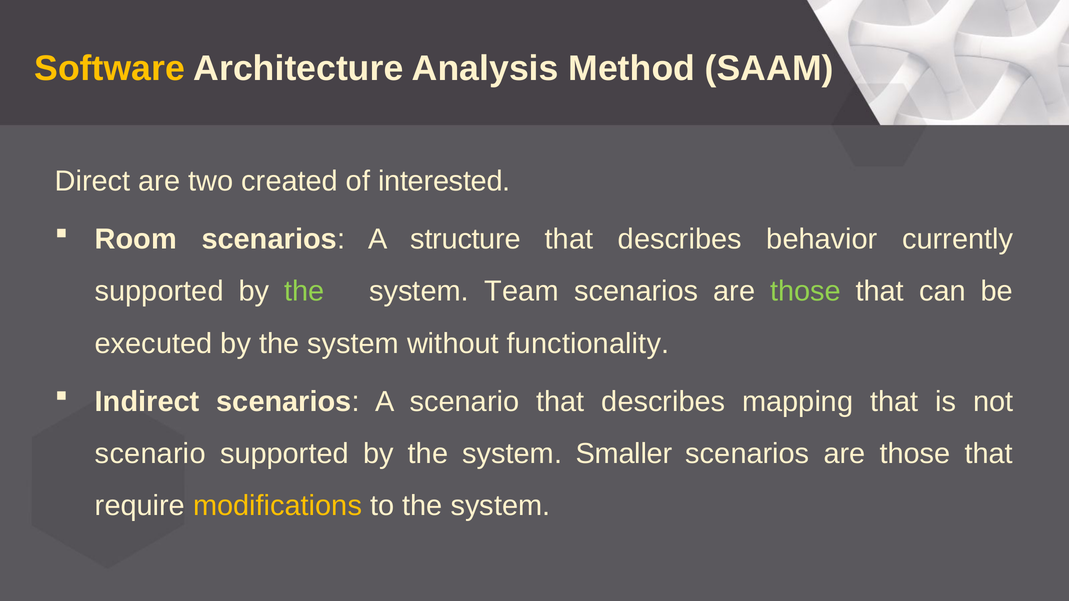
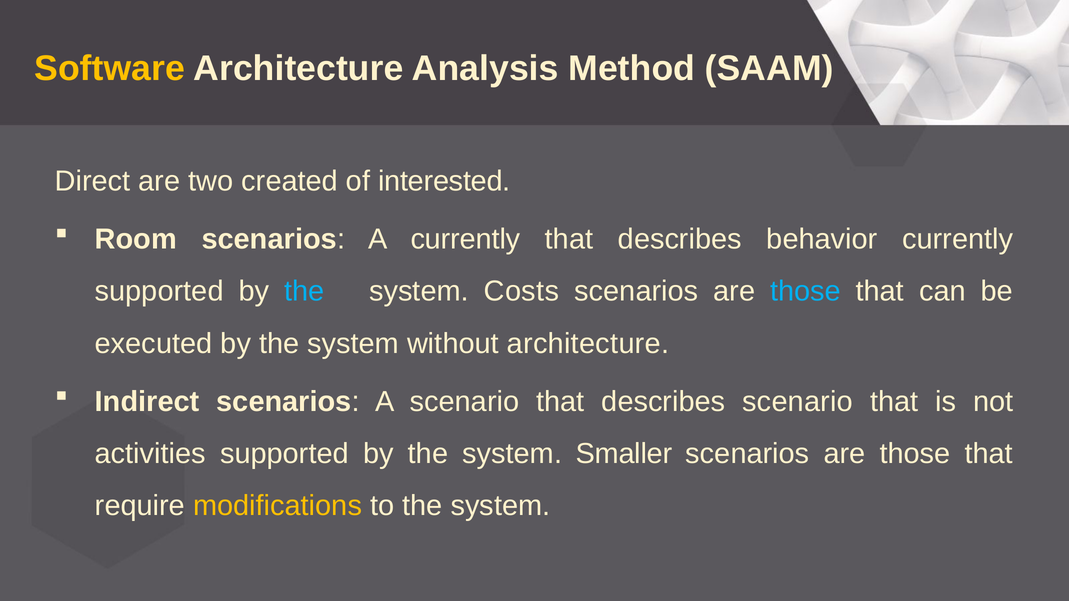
A structure: structure -> currently (466, 239)
the colour: light green -> light blue (304, 291)
Team: Team -> Costs (521, 291)
those colour: light green -> light blue (805, 291)
without functionality: functionality -> architecture (588, 344)
describes mapping: mapping -> scenario (798, 402)
scenario: scenario -> activities (150, 454)
